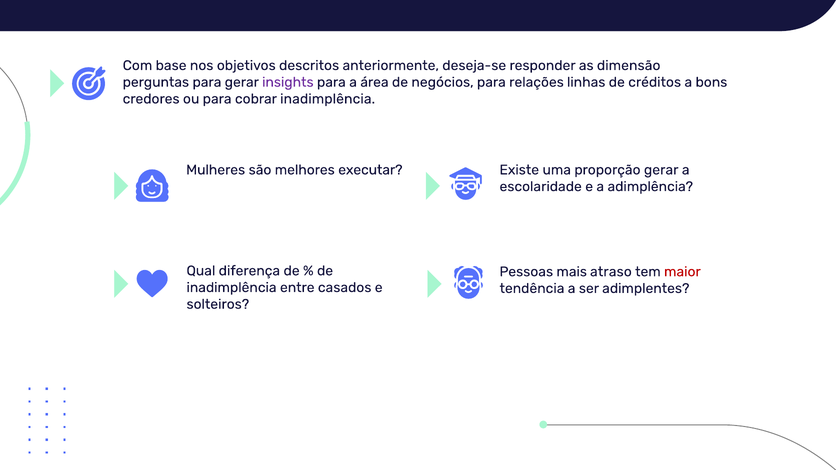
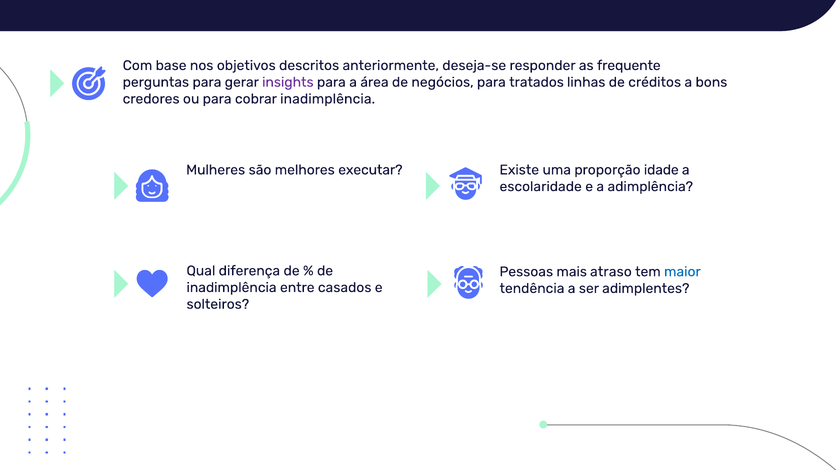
dimensão: dimensão -> frequente (629, 65)
relações: relações -> tratados (537, 82)
proporção gerar: gerar -> idade (661, 170)
maior colour: red -> blue (682, 272)
